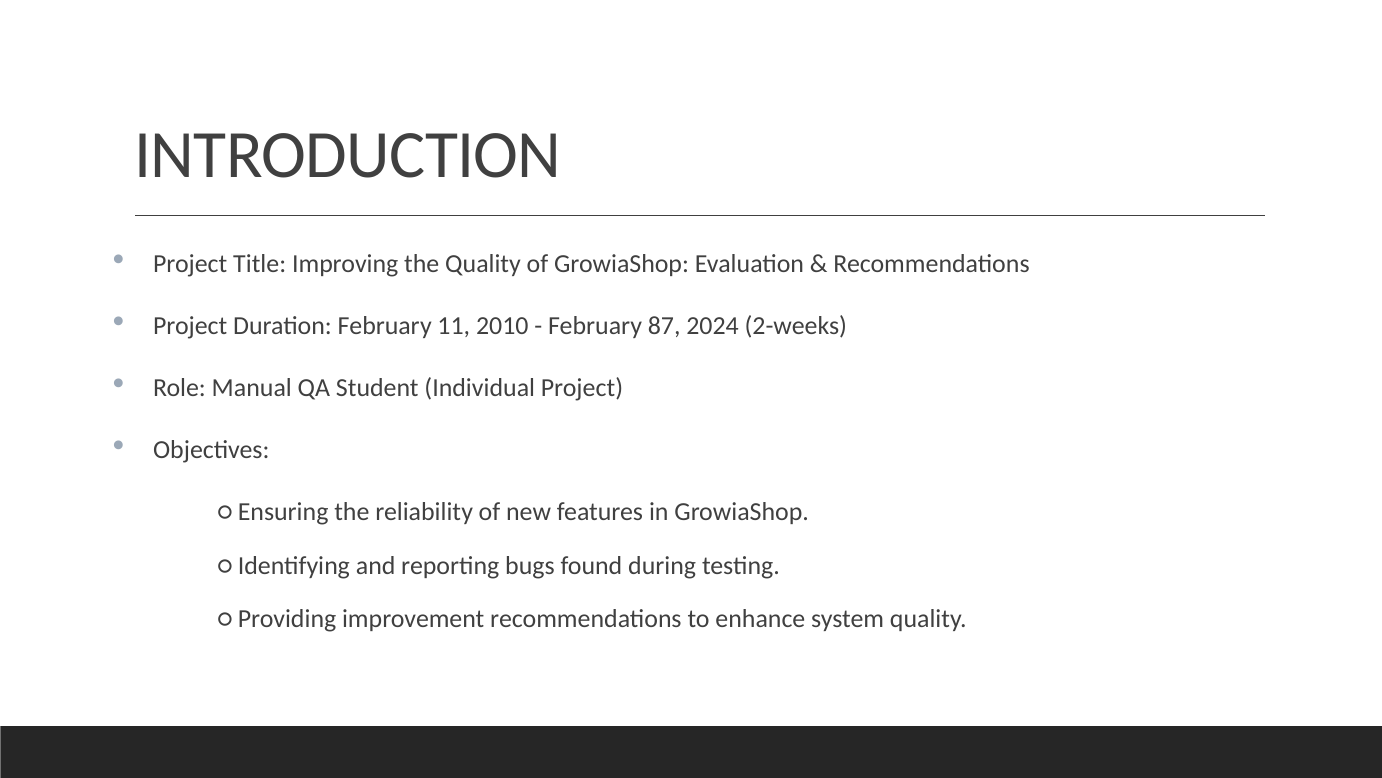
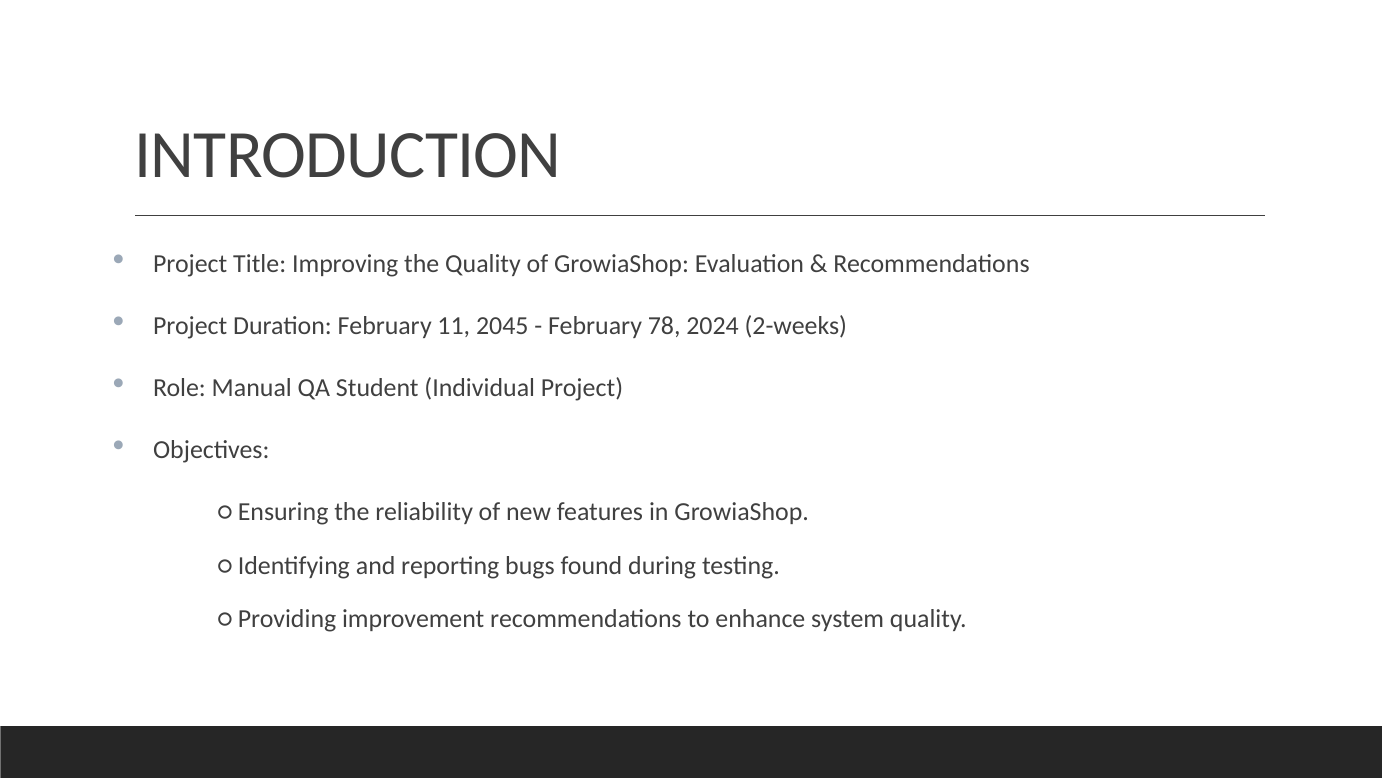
2010: 2010 -> 2045 (502, 326)
87: 87 -> 78 (664, 326)
